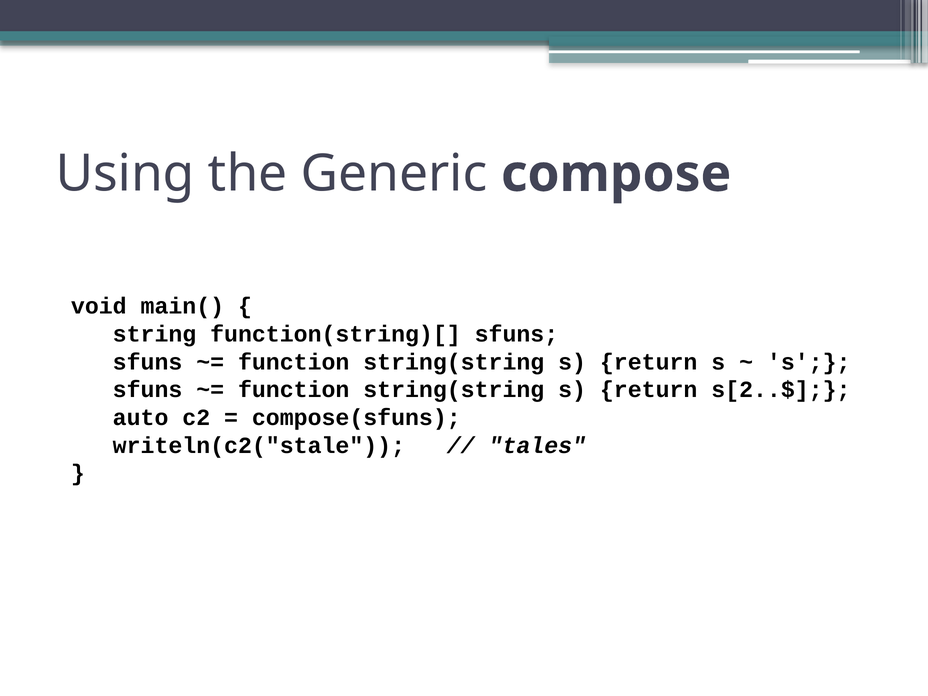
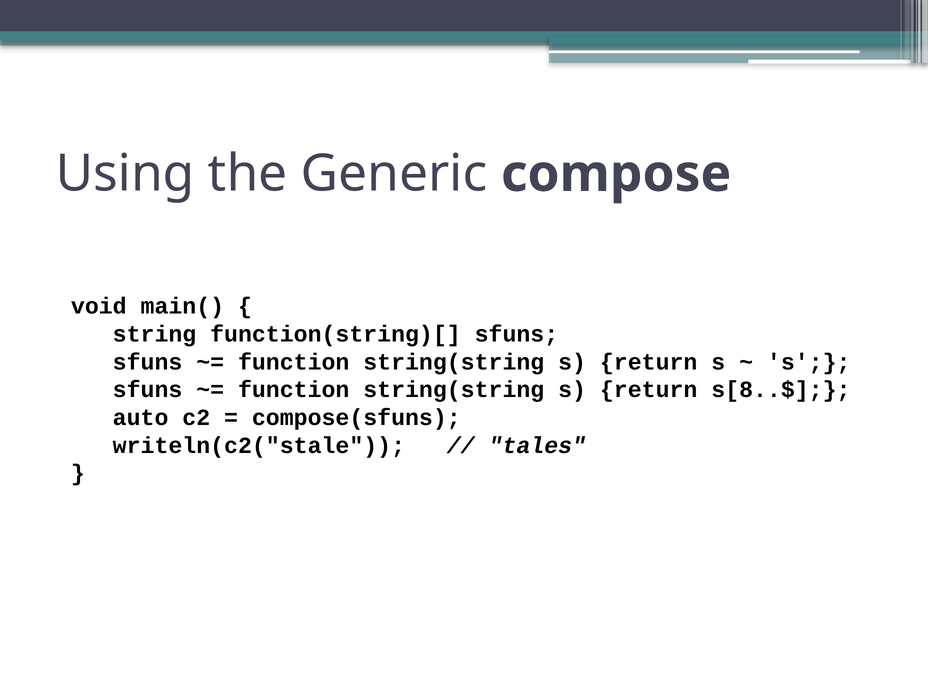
s[2..$: s[2..$ -> s[8..$ (781, 390)
